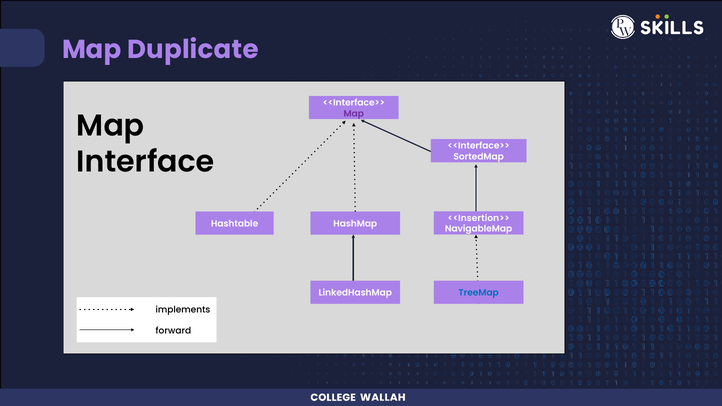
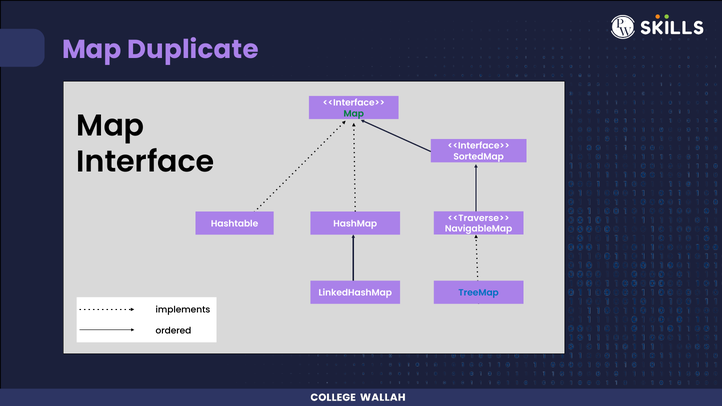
Map colour: purple -> green (354, 114)
<<Insertion>>: <<Insertion>> -> <<Traverse>> (479, 218)
forward: forward -> ordered (173, 331)
